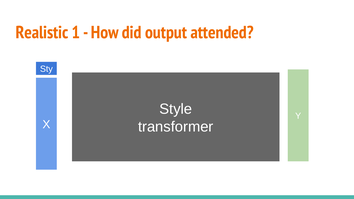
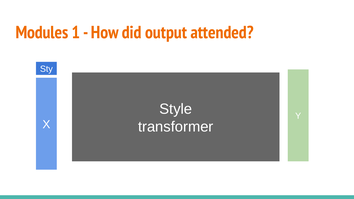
Realistic: Realistic -> Modules (42, 33)
